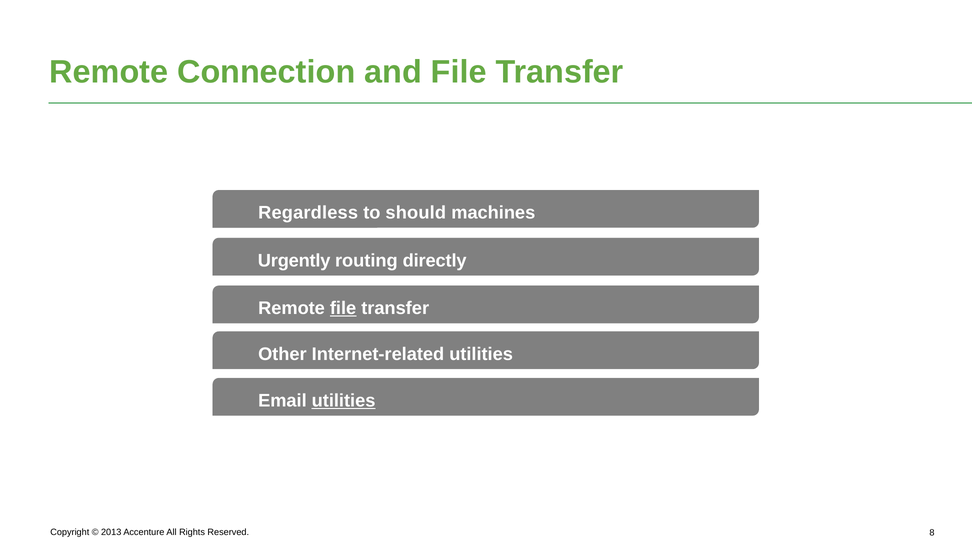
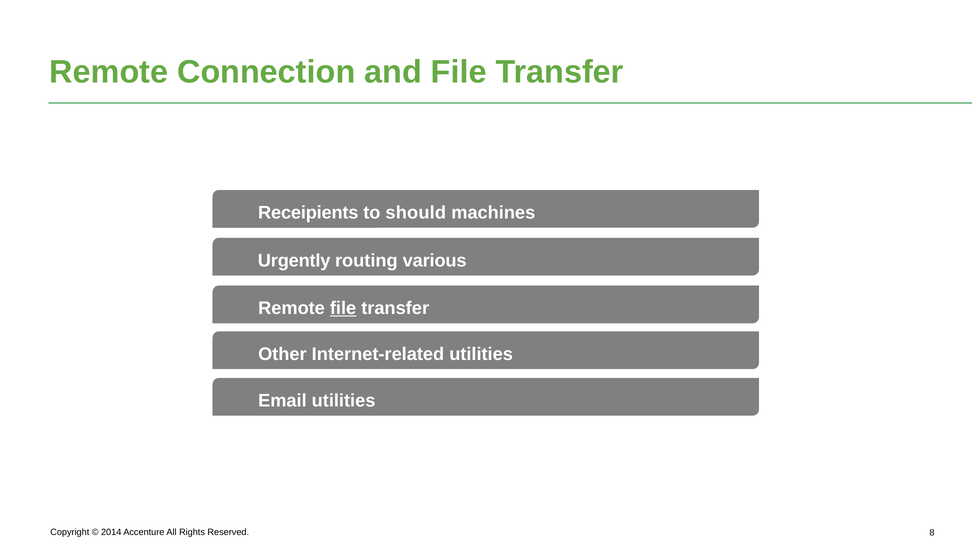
Regardless: Regardless -> Receipients (308, 213)
directly: directly -> various (435, 260)
utilities underline: present -> none (344, 400)
2013: 2013 -> 2014 (111, 532)
